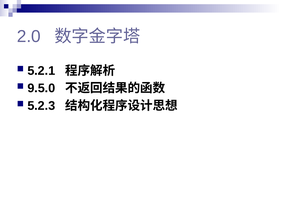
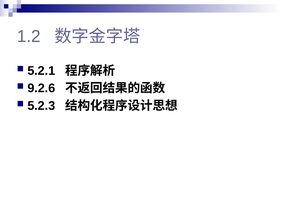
2.0: 2.0 -> 1.2 (29, 36)
9.5.0: 9.5.0 -> 9.2.6 (41, 88)
